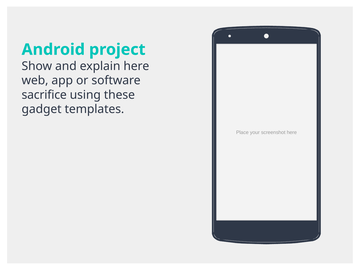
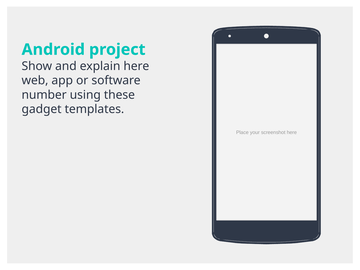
sacrifice: sacrifice -> number (44, 95)
